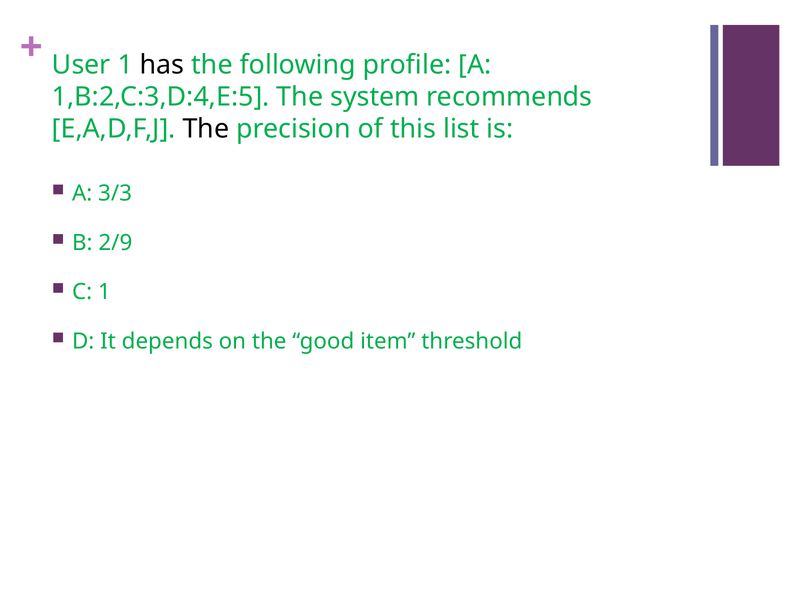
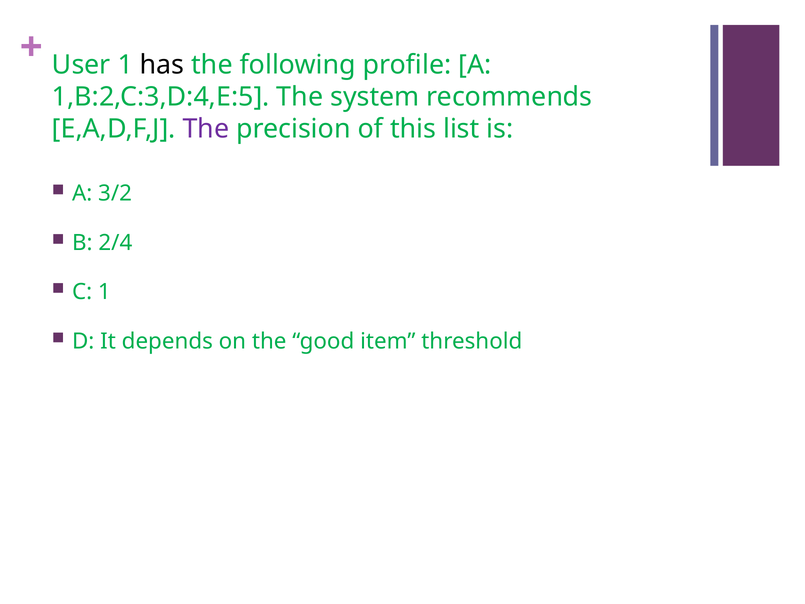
The colour: black -> purple (206, 129)
3/3: 3/3 -> 3/2 (115, 193)
2/9: 2/9 -> 2/4 (115, 243)
